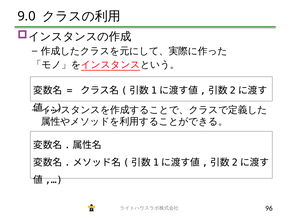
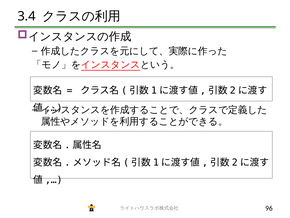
9.0: 9.0 -> 3.4 (26, 16)
